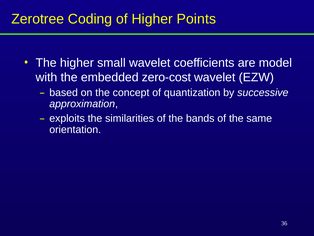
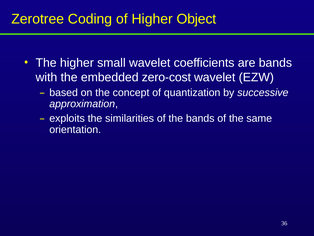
Points: Points -> Object (196, 19)
are model: model -> bands (275, 63)
